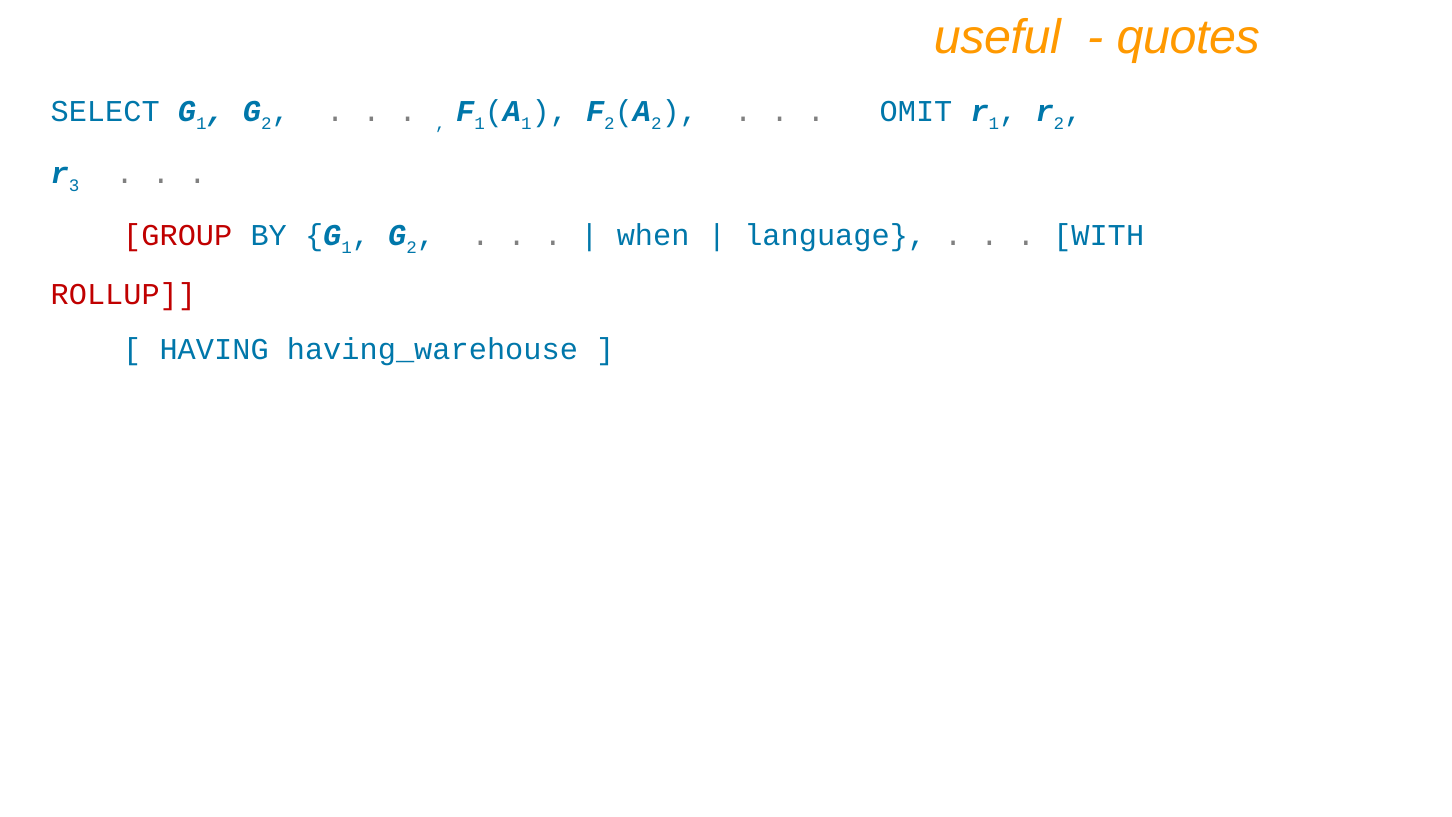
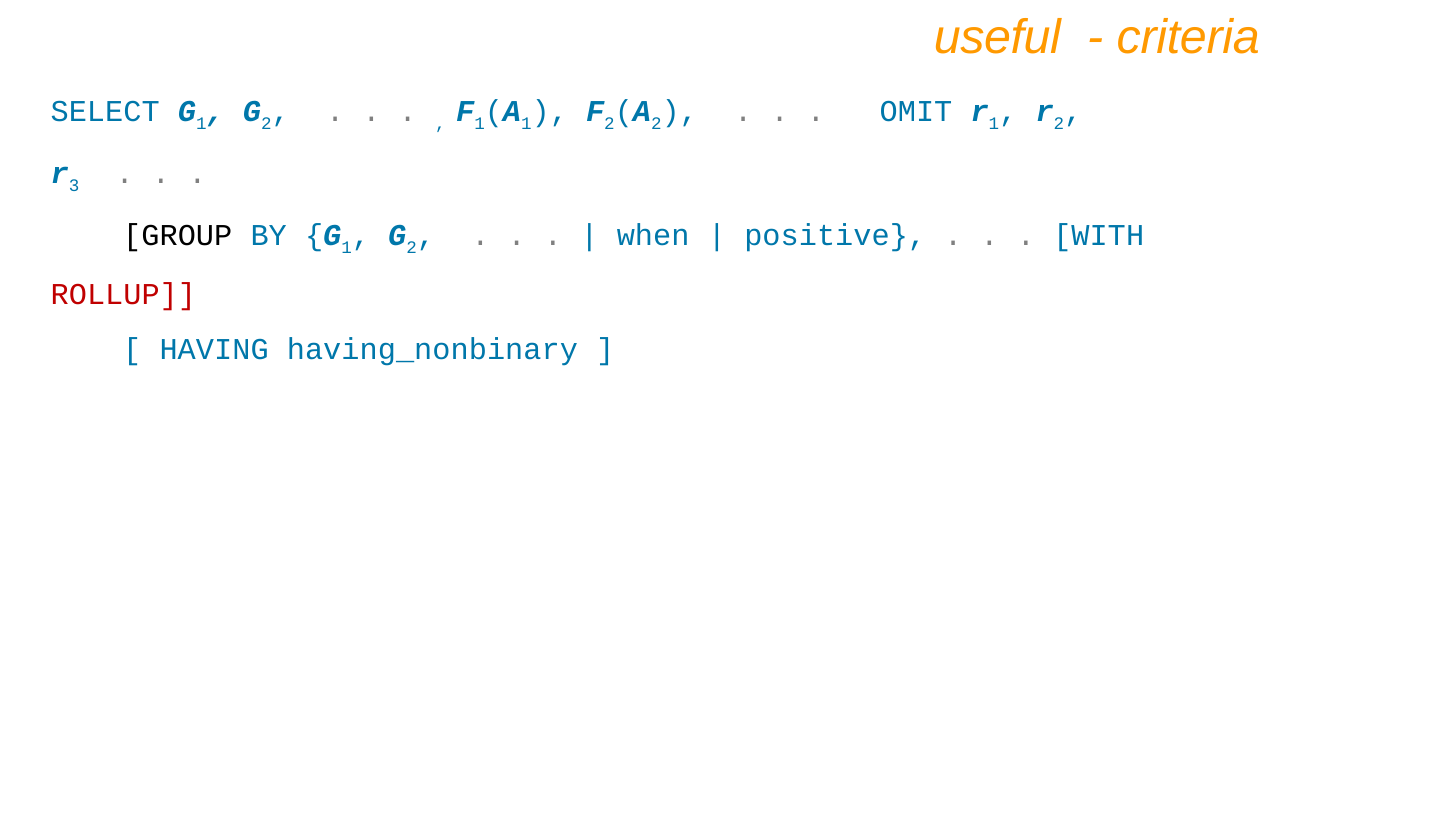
quotes: quotes -> criteria (1188, 38)
GROUP colour: red -> black (178, 235)
language: language -> positive (835, 235)
having_warehouse: having_warehouse -> having_nonbinary (432, 349)
